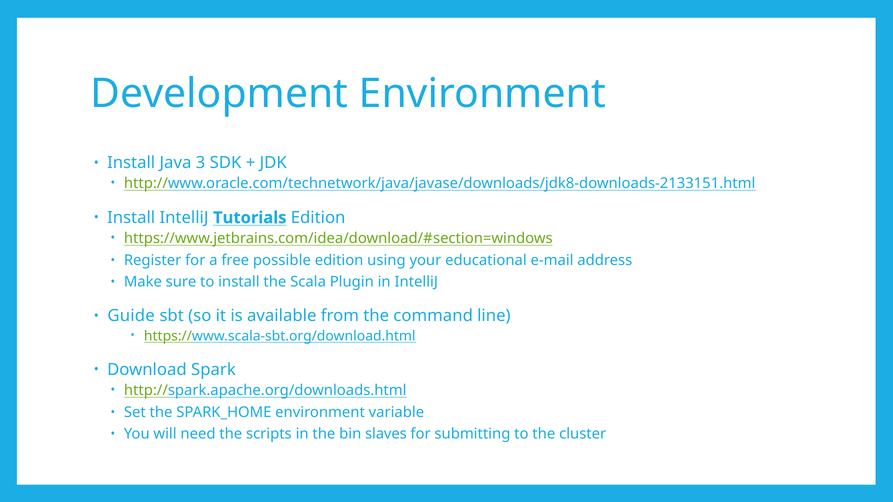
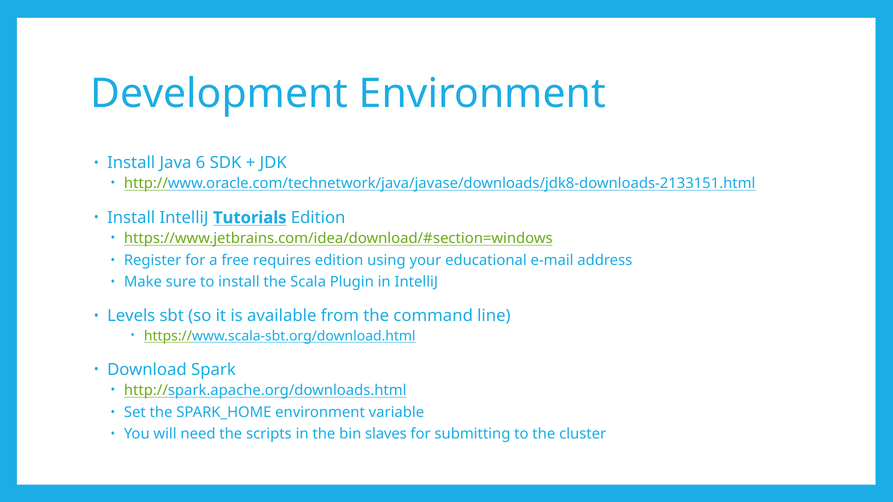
3: 3 -> 6 (201, 163)
possible: possible -> requires (282, 261)
Guide: Guide -> Levels (131, 316)
